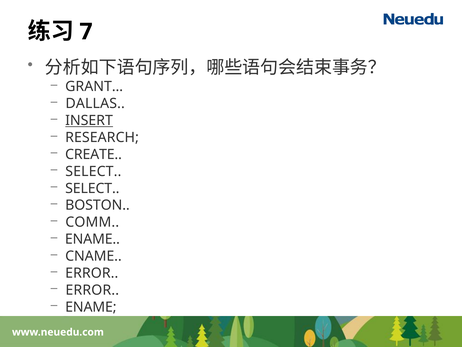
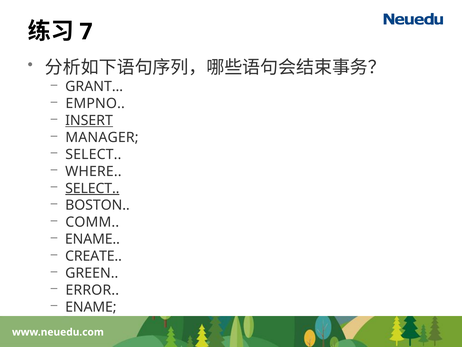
DALLAS: DALLAS -> EMPNO (95, 103)
RESEARCH: RESEARCH -> MANAGER (102, 137)
CREATE: CREATE -> SELECT (93, 154)
SELECT: SELECT -> WHERE (93, 171)
SELECT underline: none -> present (92, 188)
CNAME: CNAME -> CREATE (94, 256)
ERROR: ERROR -> GREEN (92, 273)
